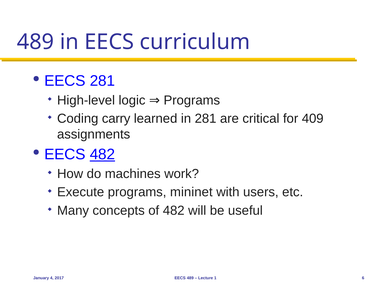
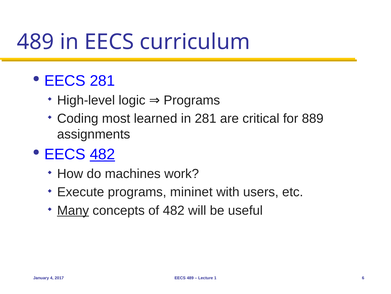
carry: carry -> most (116, 118)
409: 409 -> 889 (313, 118)
Many underline: none -> present (73, 210)
